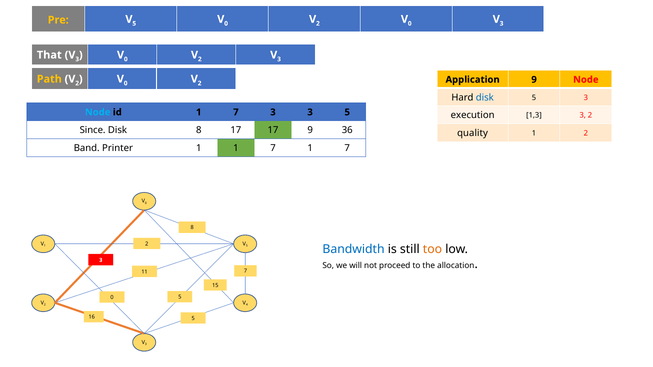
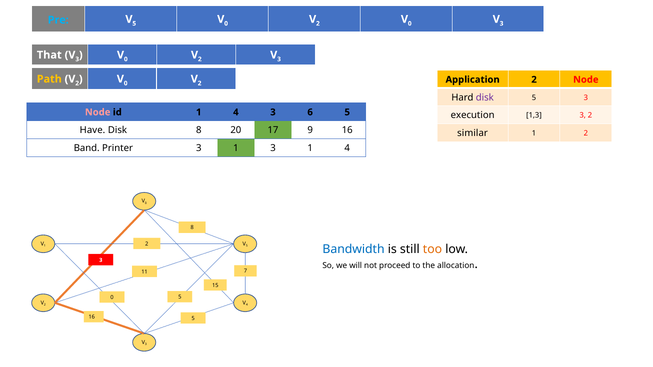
Pre colour: yellow -> light blue (58, 20)
Application 9: 9 -> 2 (534, 80)
disk colour: blue -> purple (485, 98)
Node colour: light blue -> pink (98, 112)
id 1 7: 7 -> 4 (236, 112)
3 3: 3 -> 6 (310, 112)
Since: Since -> Have (93, 130)
8 17: 17 -> 20 (236, 130)
9 36: 36 -> 16 (347, 130)
quality: quality -> similar (473, 133)
Printer 1: 1 -> 3 (199, 148)
7: 7 -> 3 (273, 148)
7: 7 -> 4 (347, 148)
